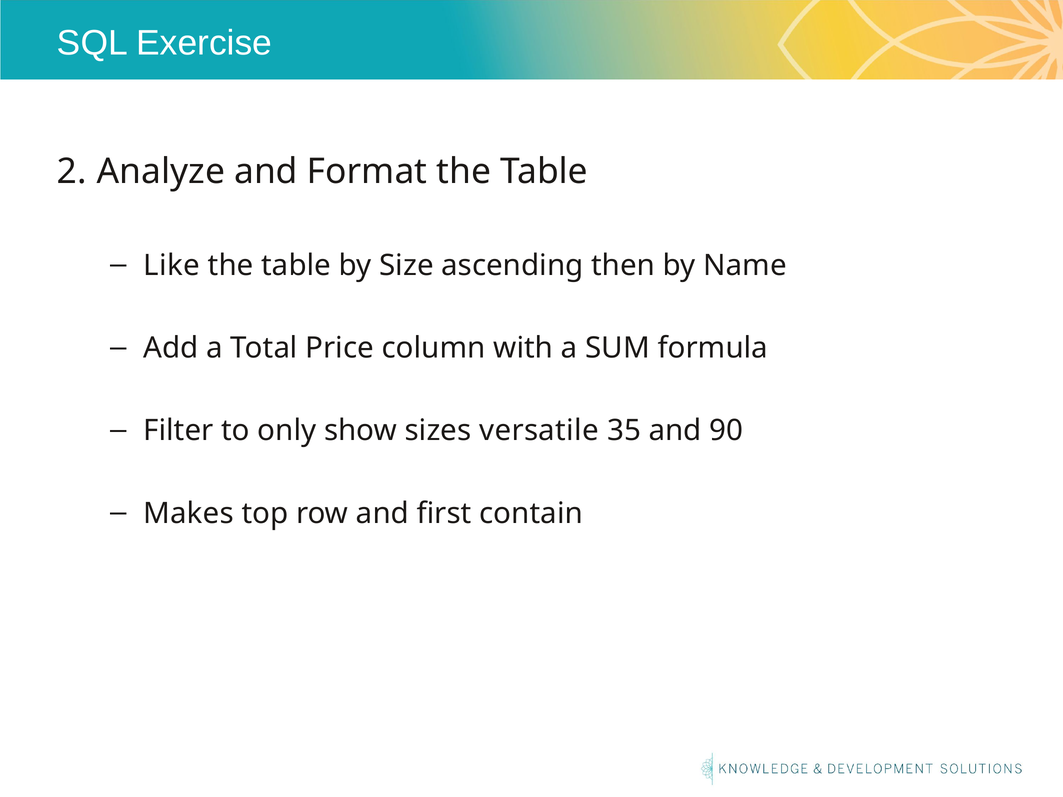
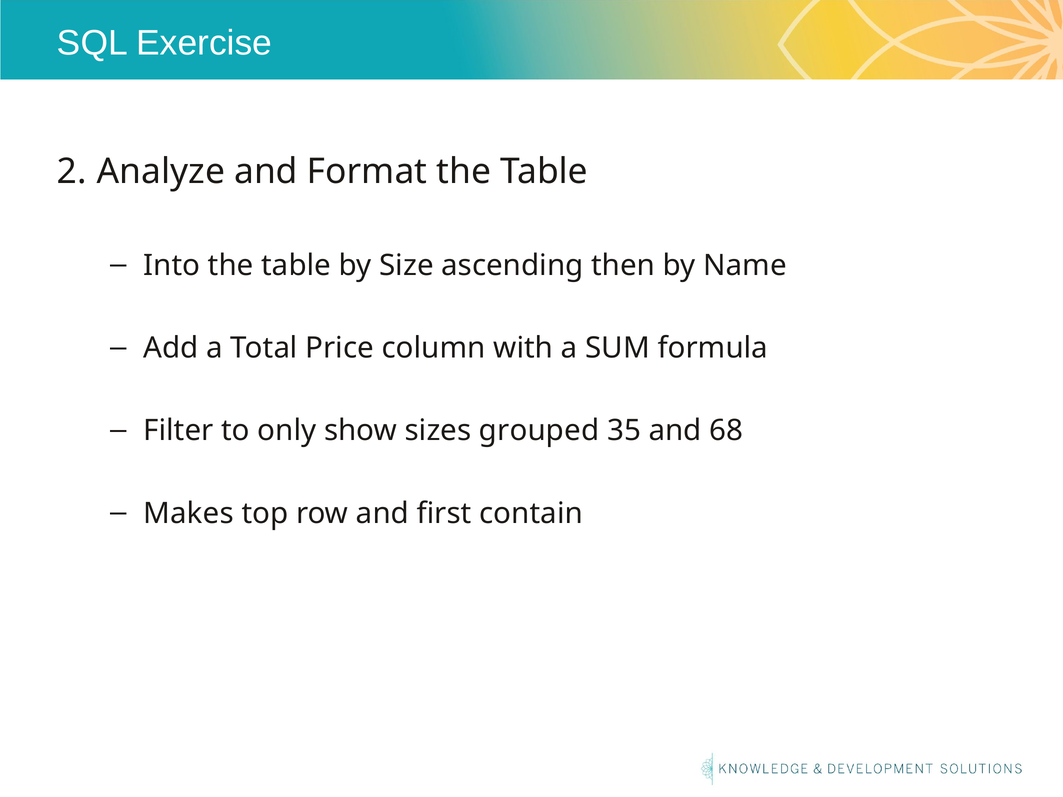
Like: Like -> Into (172, 265)
versatile: versatile -> grouped (539, 431)
90: 90 -> 68 (726, 431)
